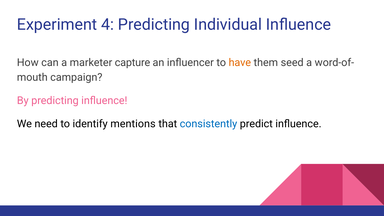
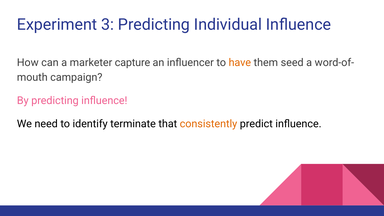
4: 4 -> 3 (108, 25)
mentions: mentions -> terminate (133, 124)
consistently colour: blue -> orange (208, 124)
